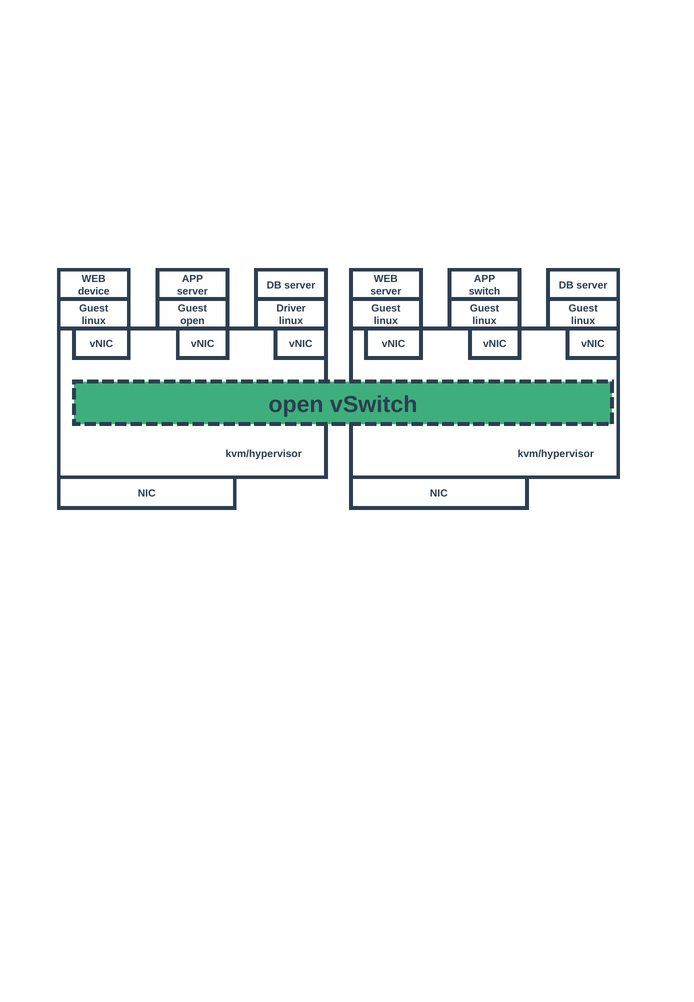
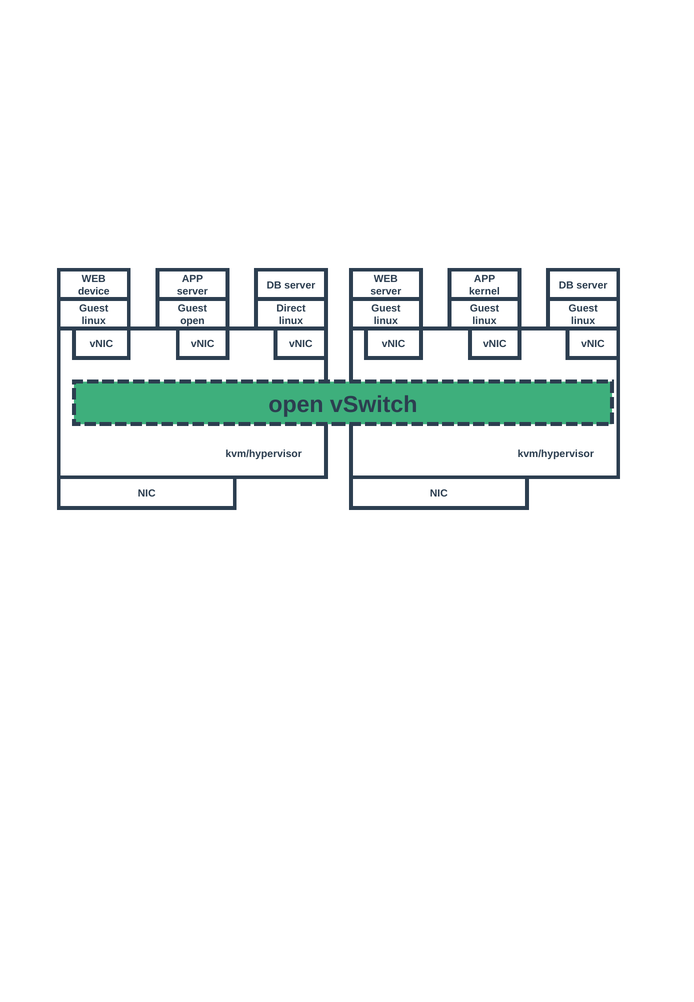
switch: switch -> kernel (484, 291)
Driver: Driver -> Direct (291, 308)
